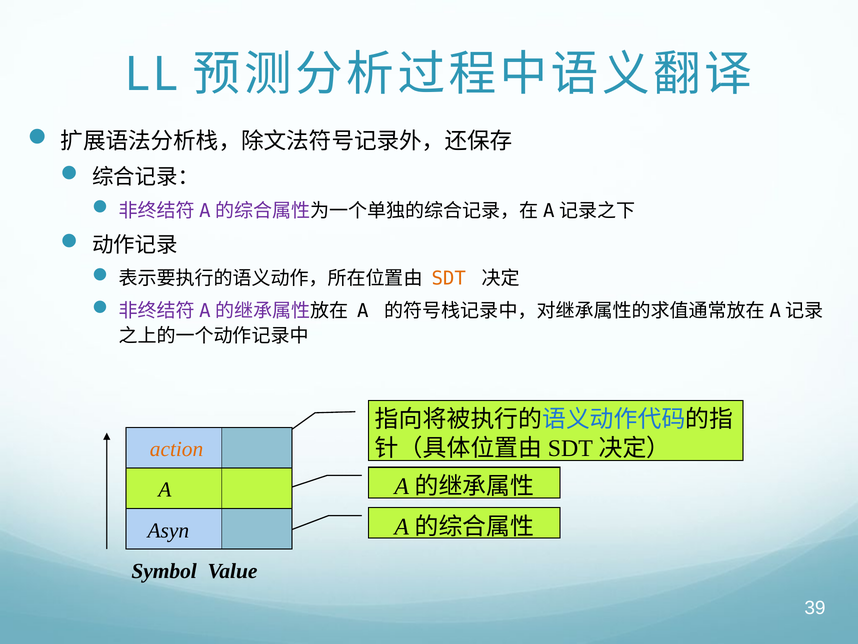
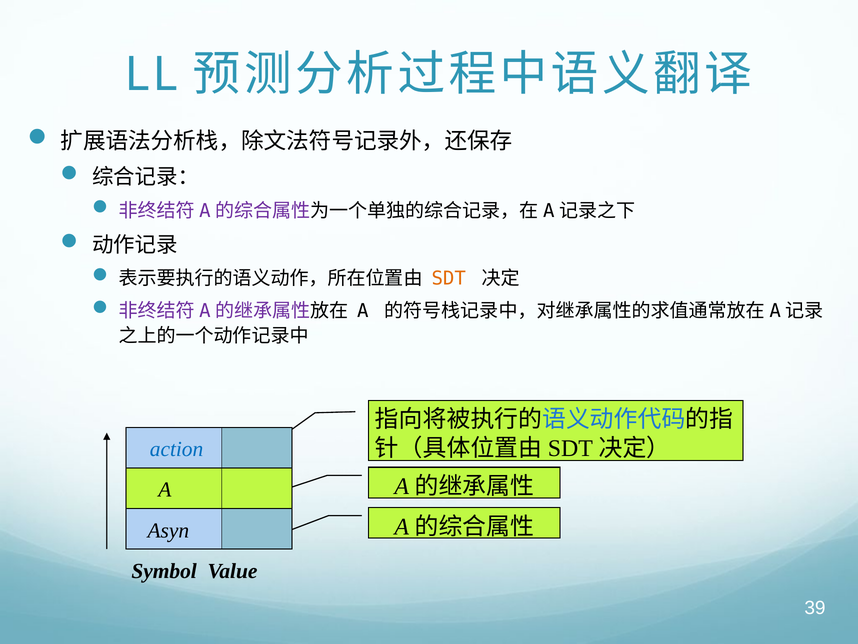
action colour: orange -> blue (177, 449)
